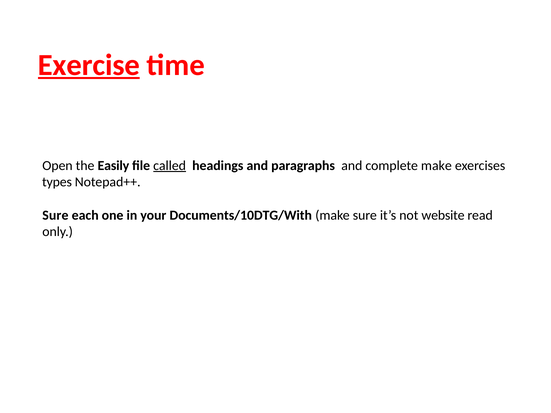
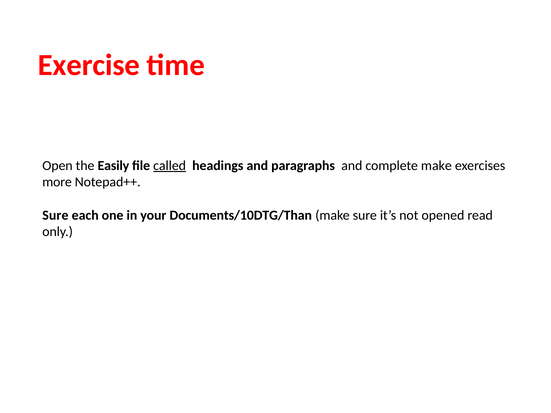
Exercise underline: present -> none (89, 65)
types: types -> more (57, 182)
Documents/10DTG/With: Documents/10DTG/With -> Documents/10DTG/Than (241, 215)
website: website -> opened (443, 215)
